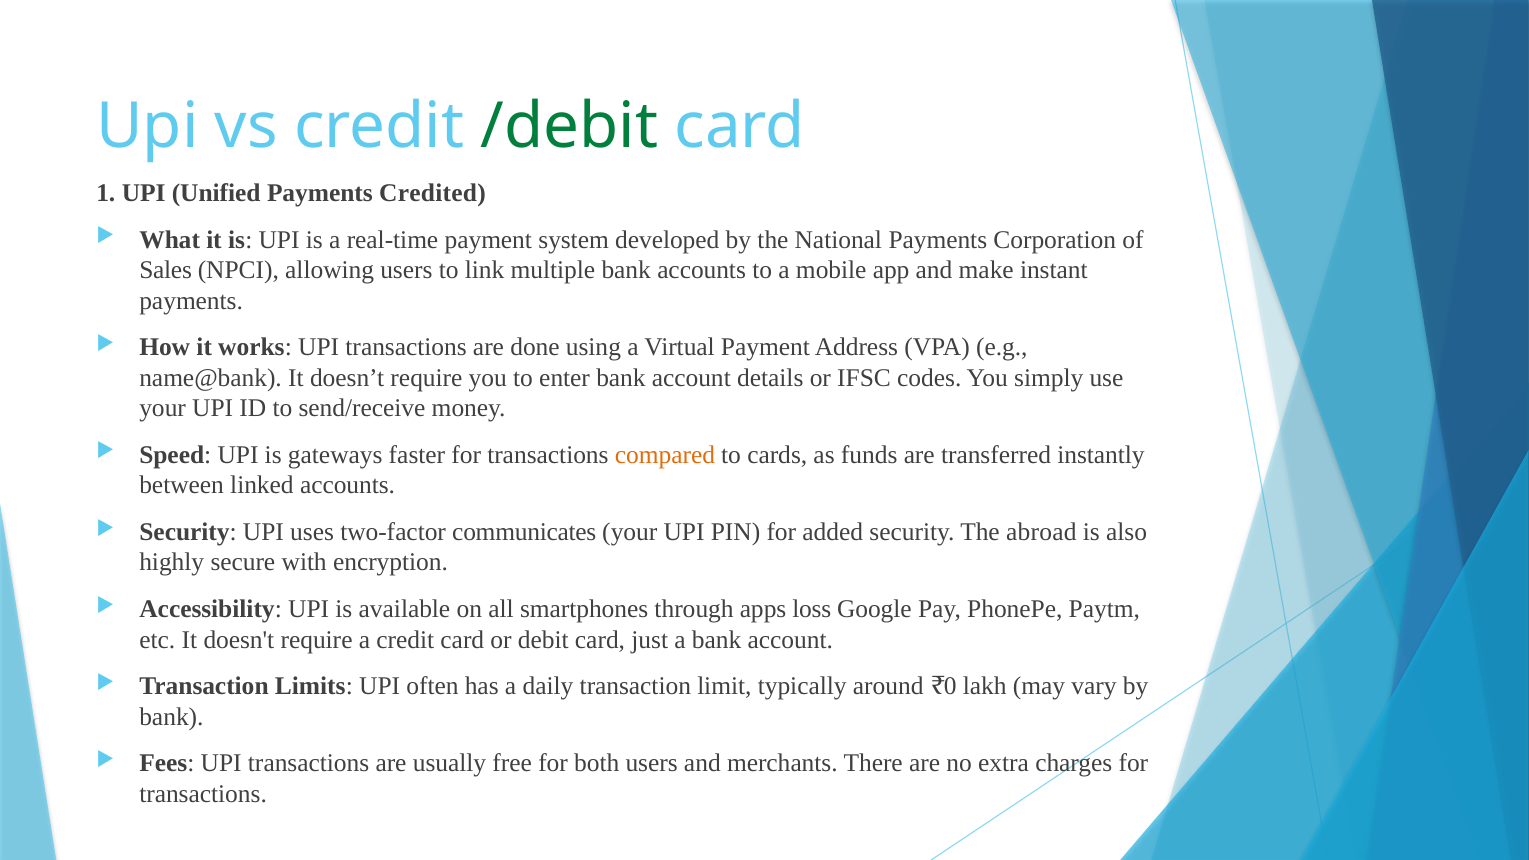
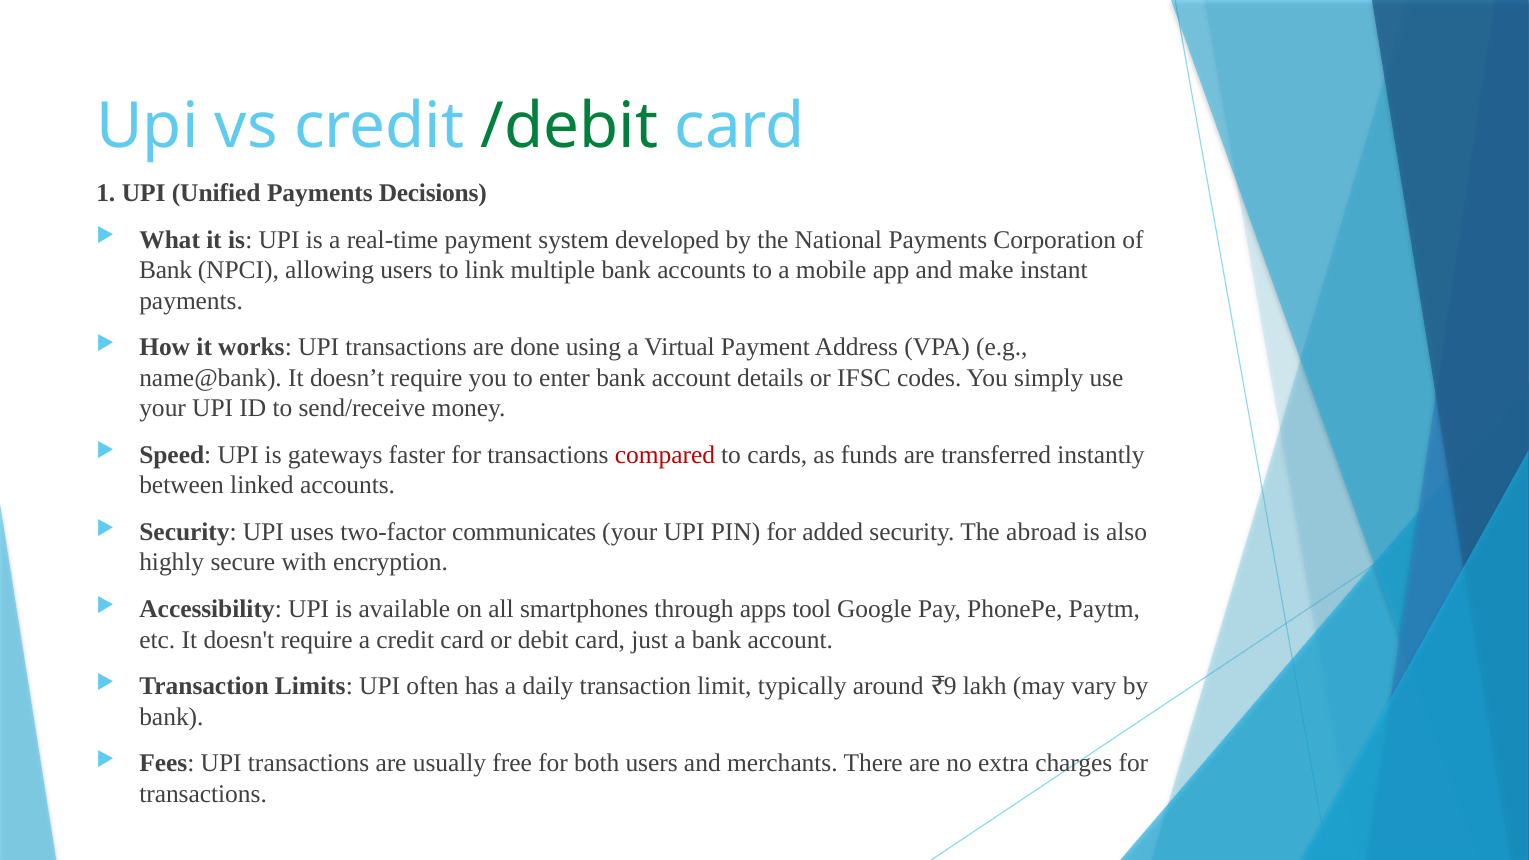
Credited: Credited -> Decisions (433, 193)
Sales: Sales -> Bank (166, 270)
compared colour: orange -> red (665, 455)
loss: loss -> tool (812, 609)
0: 0 -> 9 (950, 686)
